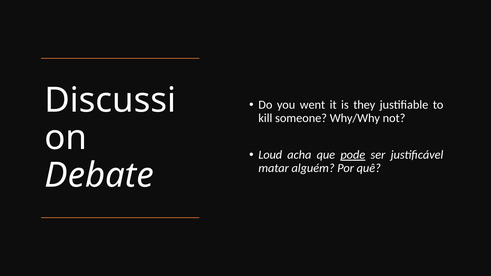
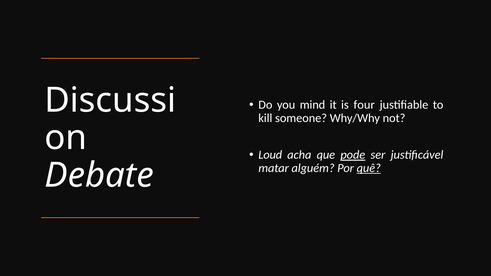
went: went -> mind (312, 105)
they: they -> four (364, 105)
quê underline: none -> present (369, 168)
